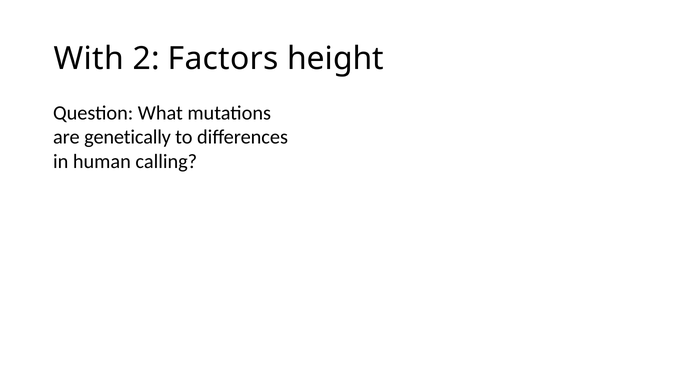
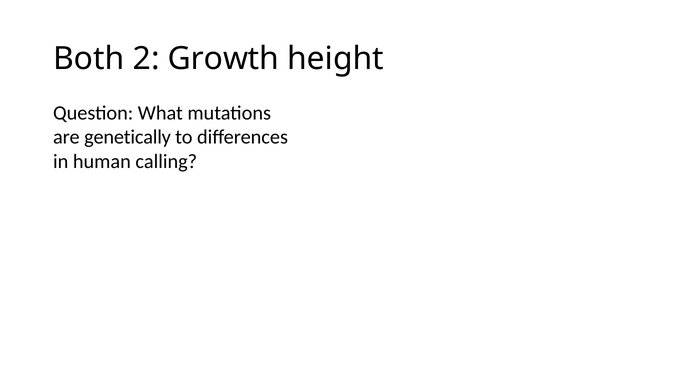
With: With -> Both (89, 59)
Factors: Factors -> Growth (223, 59)
